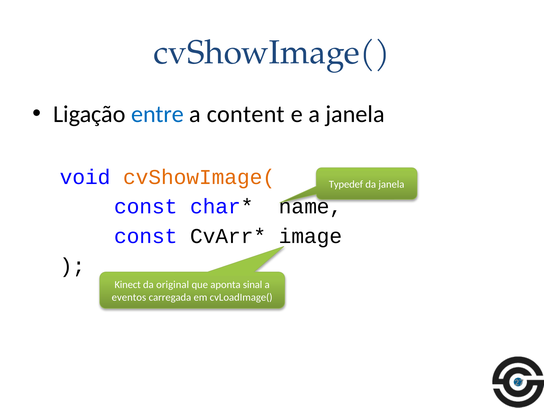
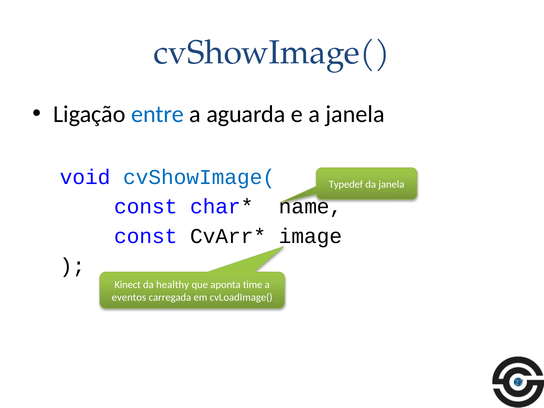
content: content -> aguarda (246, 114)
cvShowImage( colour: orange -> blue (199, 177)
original: original -> healthy (173, 285)
sinal: sinal -> time (253, 285)
